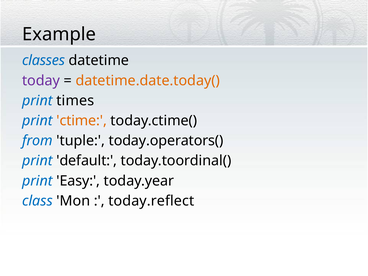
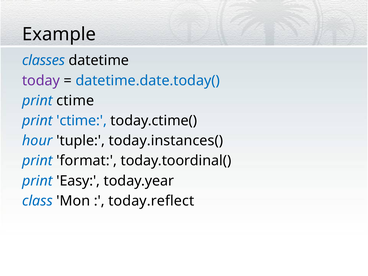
datetime.date.today( colour: orange -> blue (148, 81)
times: times -> ctime (75, 101)
ctime colour: orange -> blue (82, 121)
from: from -> hour (37, 141)
today.operators(: today.operators( -> today.instances( (166, 141)
default: default -> format (87, 161)
